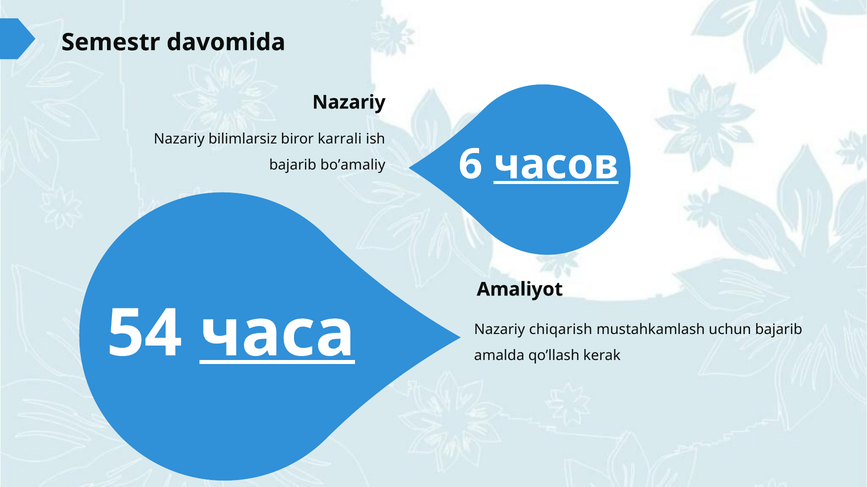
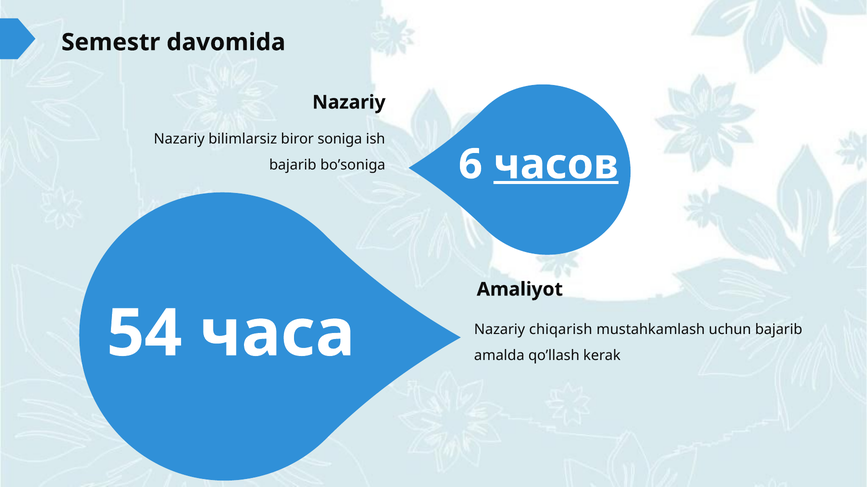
karrali: karrali -> soniga (340, 139)
bo’amaliy: bo’amaliy -> bo’soniga (353, 165)
часа underline: present -> none (277, 334)
